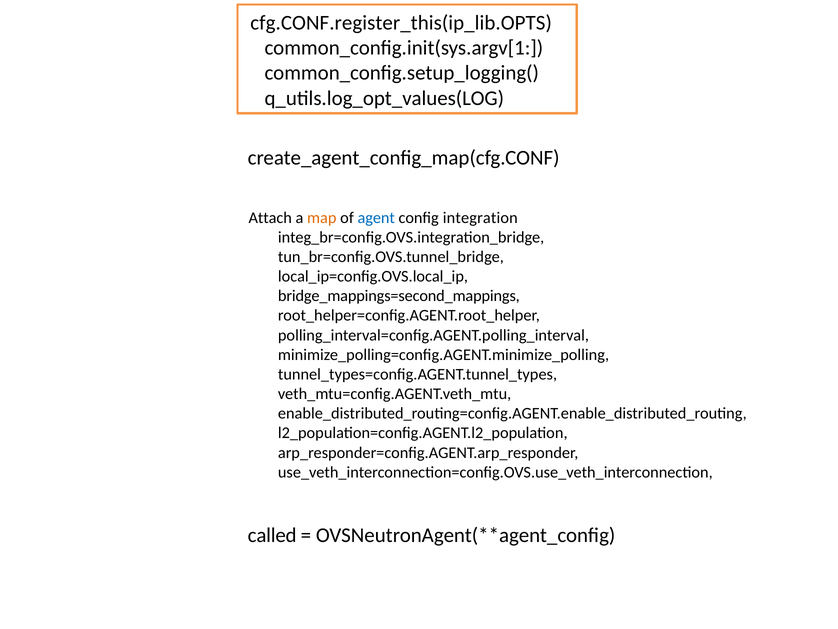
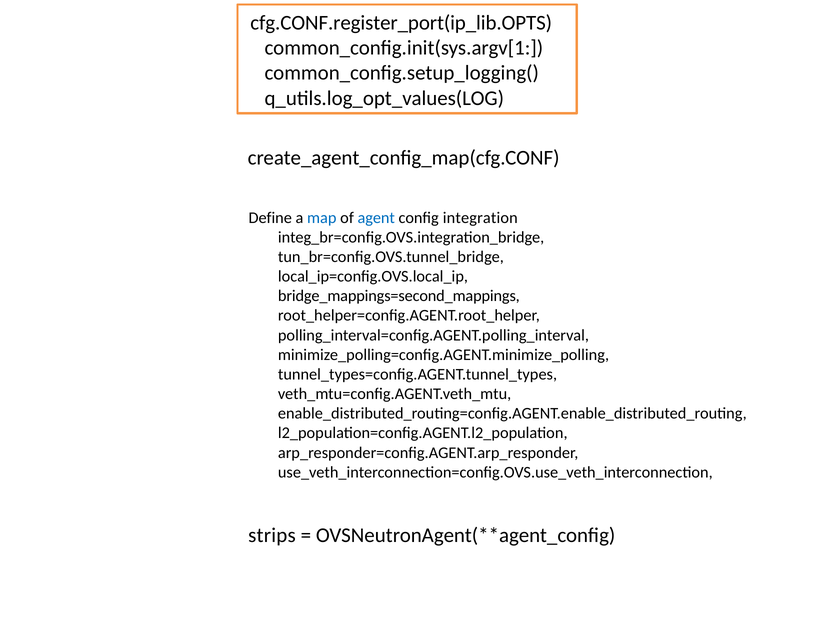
cfg.CONF.register_this(ip_lib.OPTS: cfg.CONF.register_this(ip_lib.OPTS -> cfg.CONF.register_port(ip_lib.OPTS (401, 23)
Attach: Attach -> Define (270, 218)
map colour: orange -> blue (322, 218)
called: called -> strips (272, 535)
